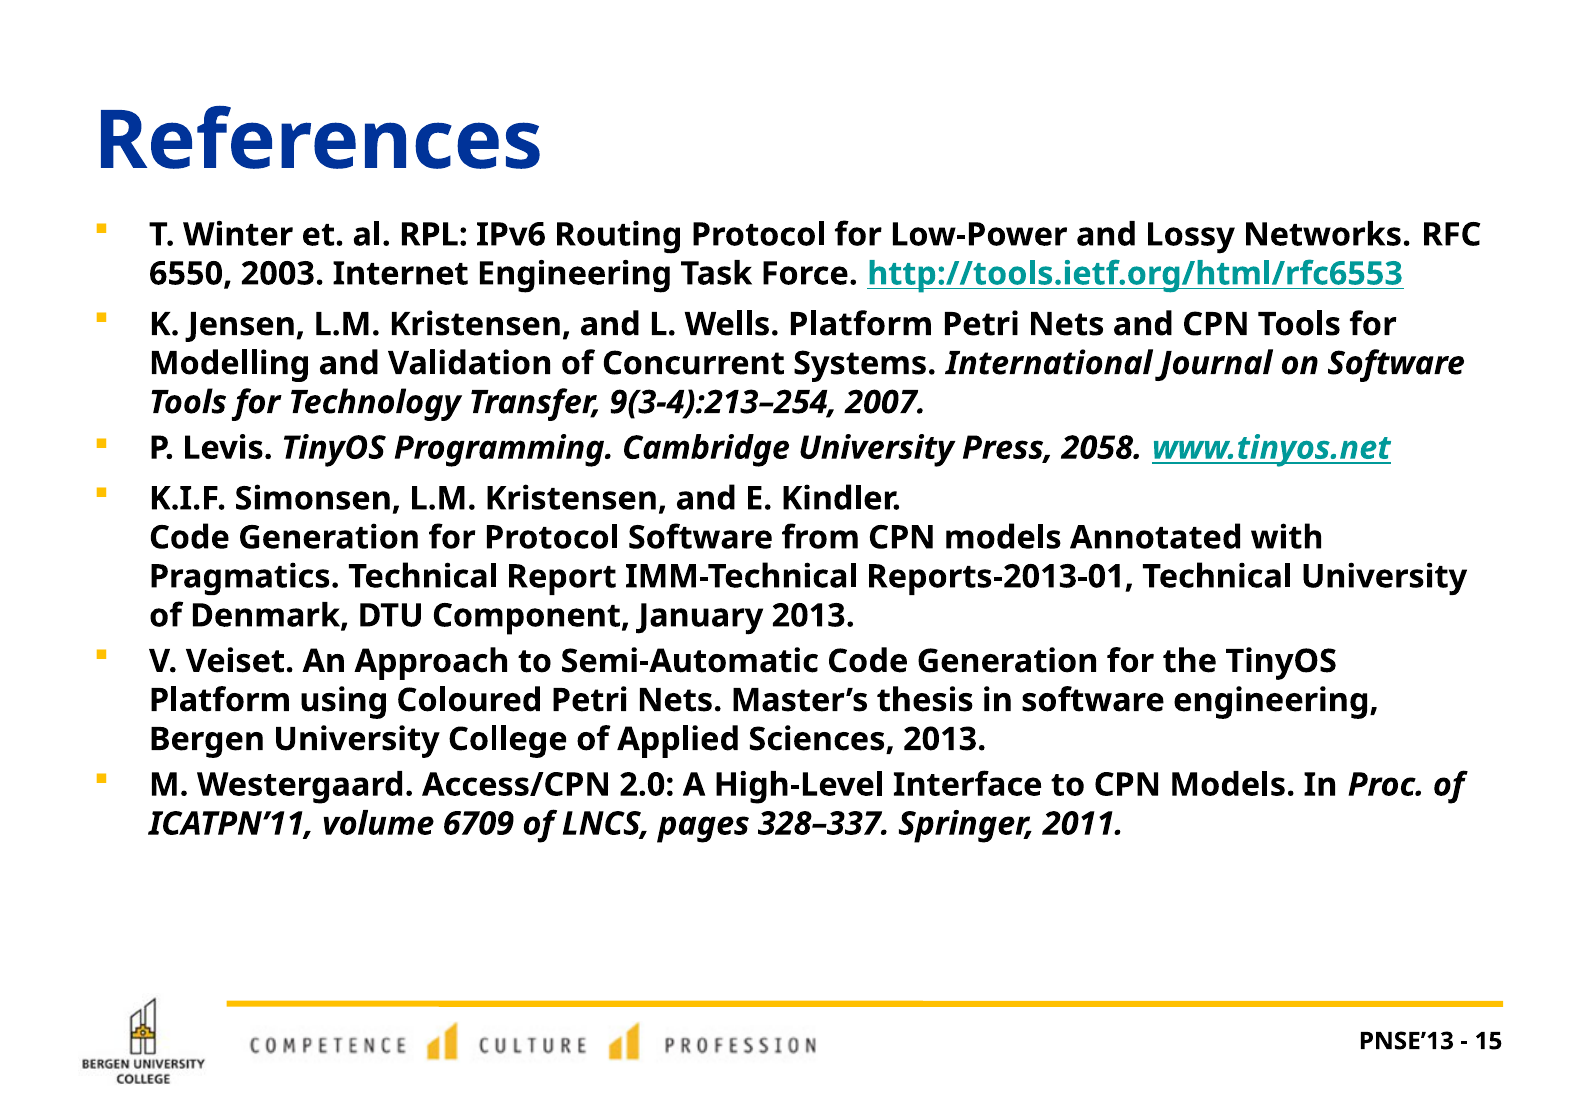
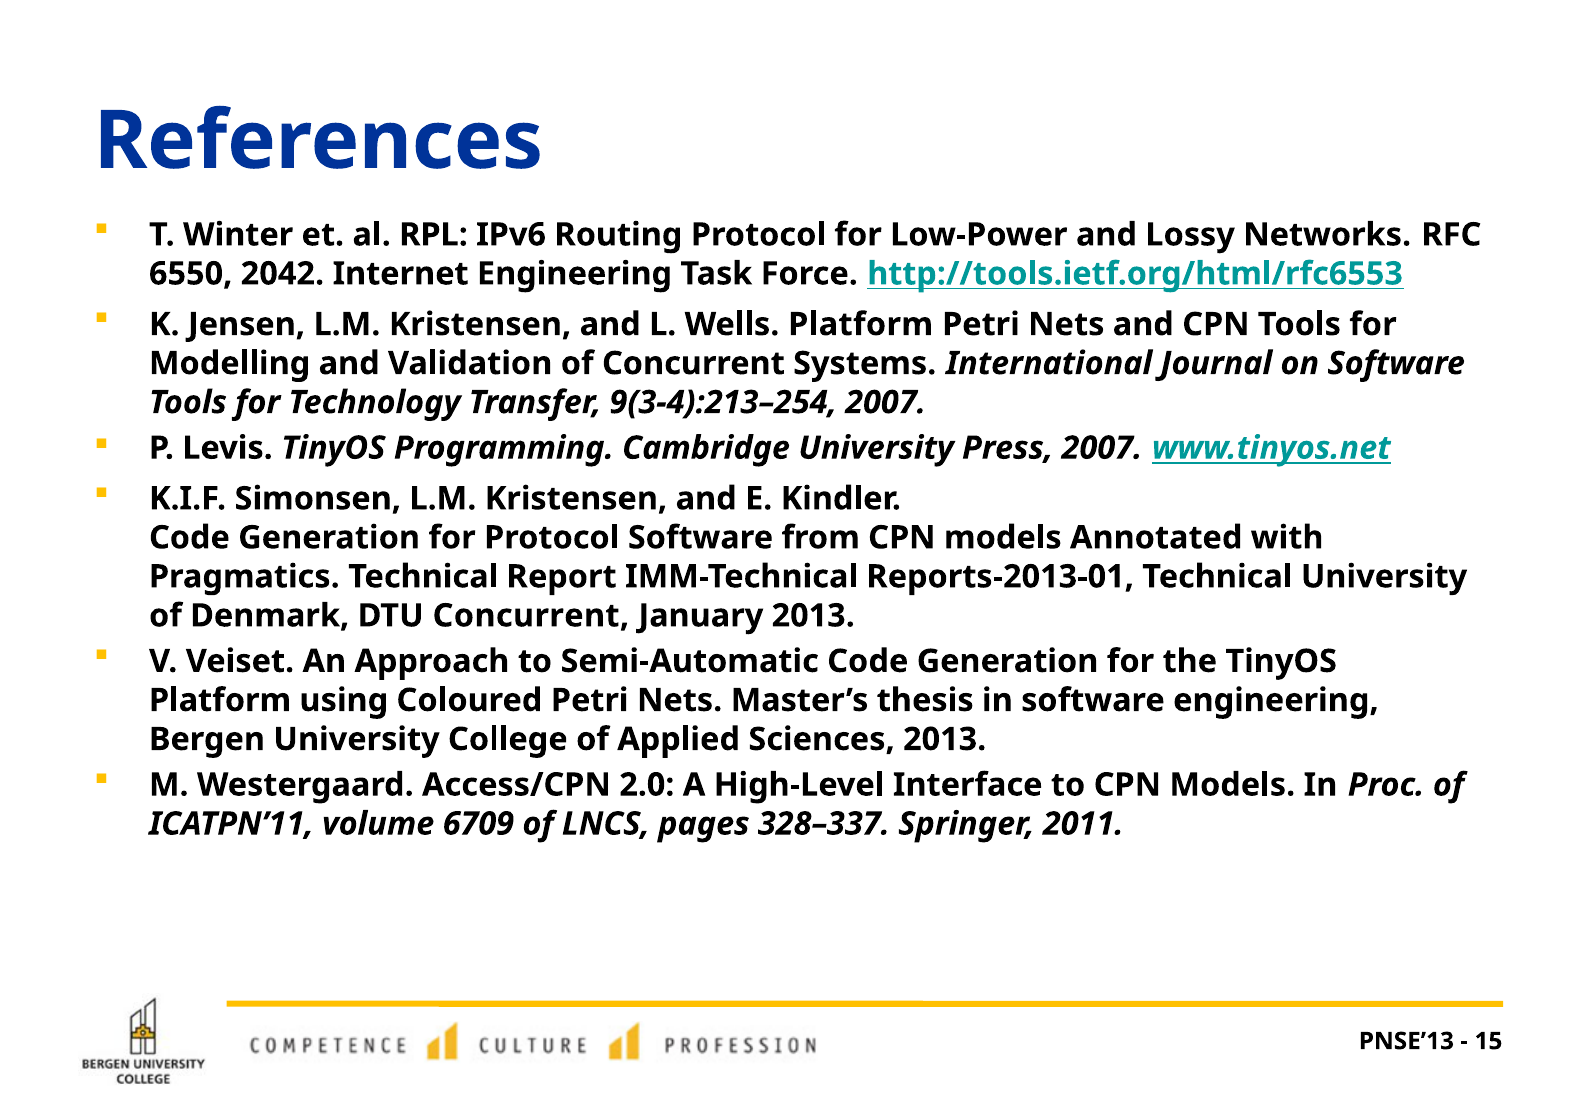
2003: 2003 -> 2042 (282, 274)
Press 2058: 2058 -> 2007 (1102, 448)
DTU Component: Component -> Concurrent (531, 616)
